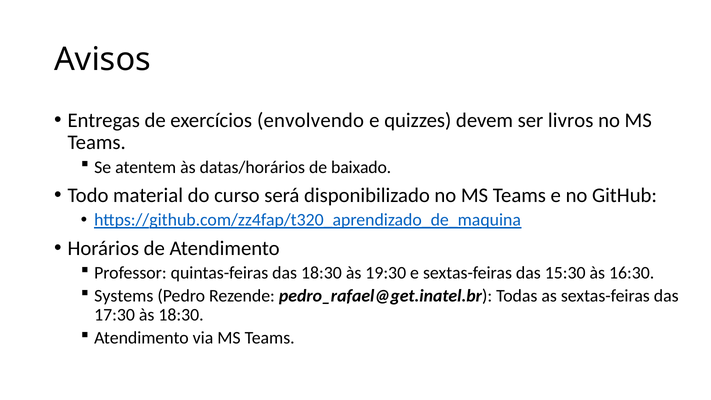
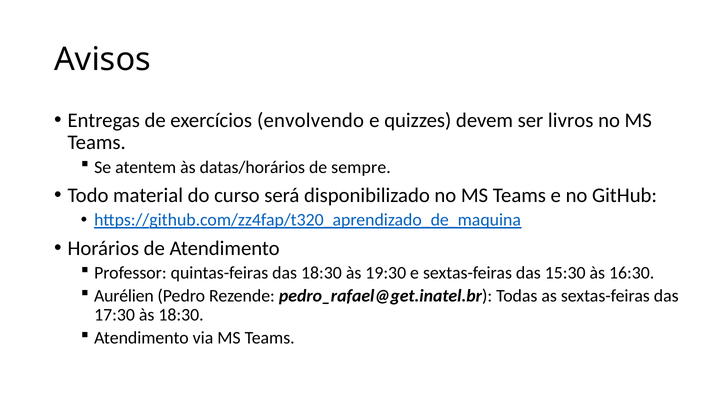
baixado: baixado -> sempre (361, 167)
Systems: Systems -> Aurélien (124, 296)
